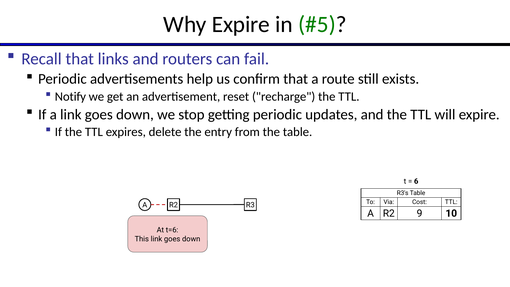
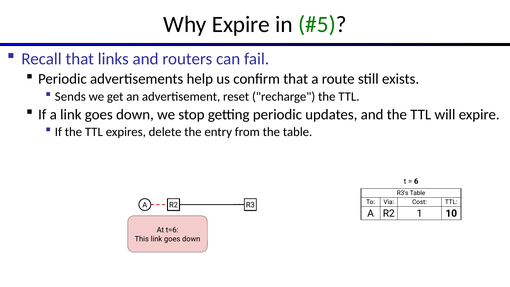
Notify: Notify -> Sends (70, 97)
9: 9 -> 1 (420, 213)
